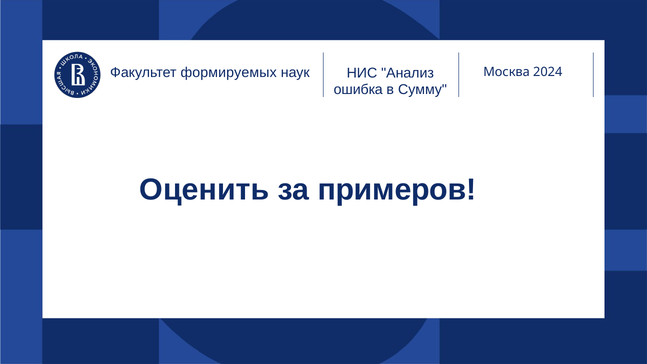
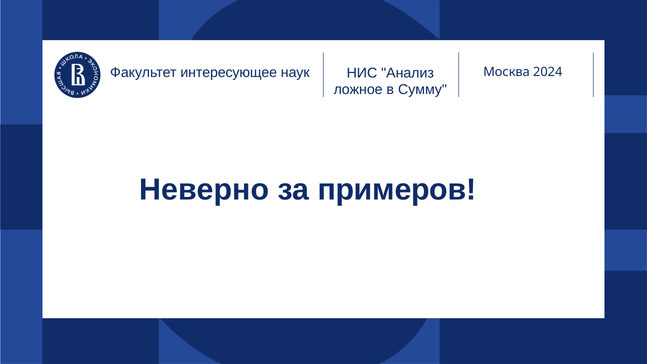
формируемых: формируемых -> интересующее (229, 73)
ошибка: ошибка -> ложное (358, 90)
Оценить: Оценить -> Неверно (204, 190)
